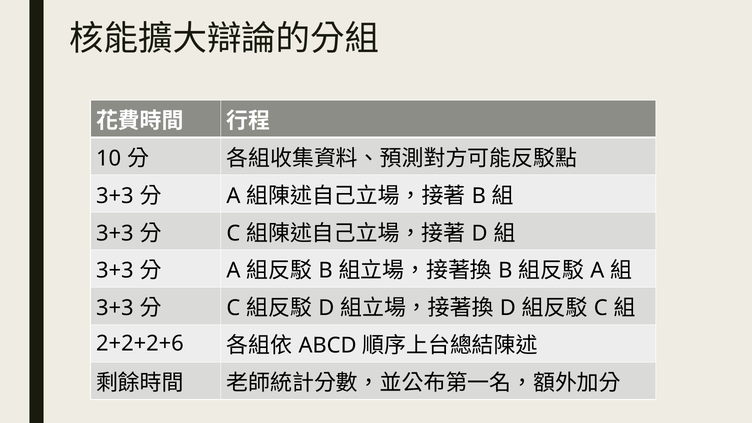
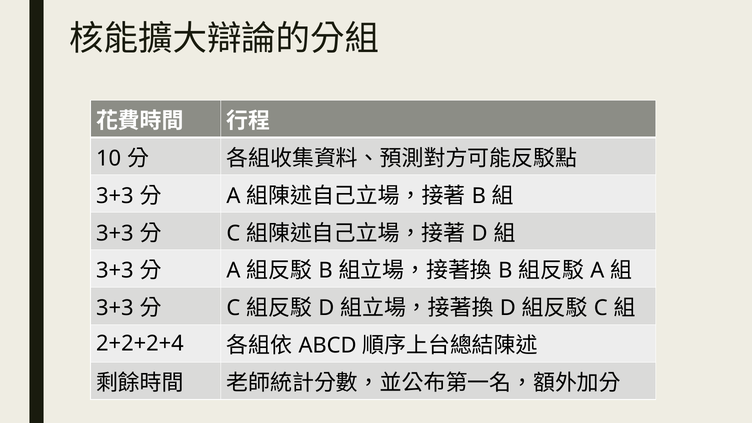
2+2+2+6: 2+2+2+6 -> 2+2+2+4 (140, 344)
